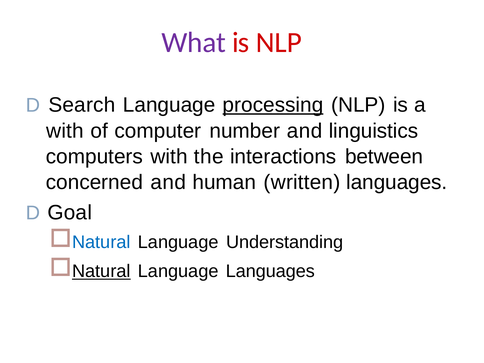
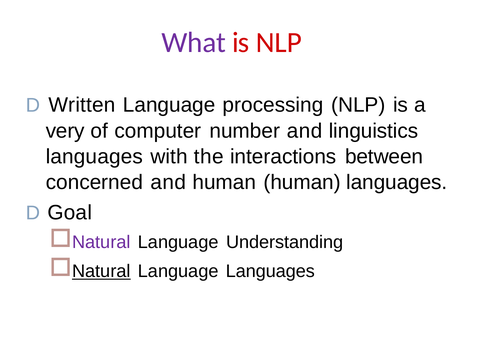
Search: Search -> Written (82, 105)
processing underline: present -> none (273, 105)
with: with -> very (65, 131)
computers: computers -> languages (94, 157)
human written: written -> human (302, 182)
Natural colour: blue -> purple (101, 242)
